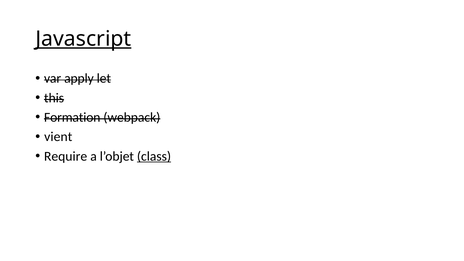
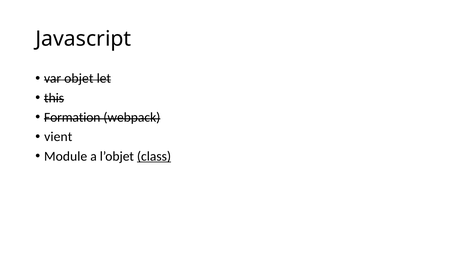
Javascript underline: present -> none (83, 39)
apply: apply -> objet (79, 78)
Require: Require -> Module (66, 156)
